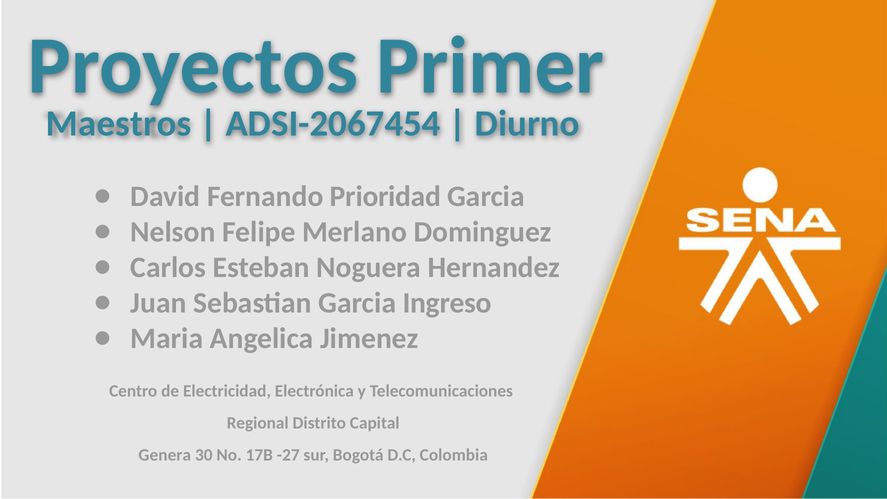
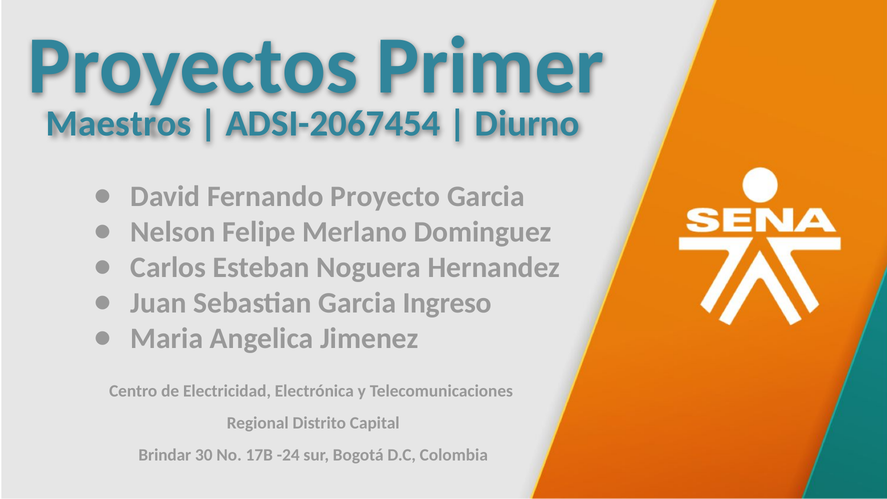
Prioridad: Prioridad -> Proyecto (385, 197)
Genera: Genera -> Brindar (165, 455)
-27: -27 -> -24 (288, 455)
